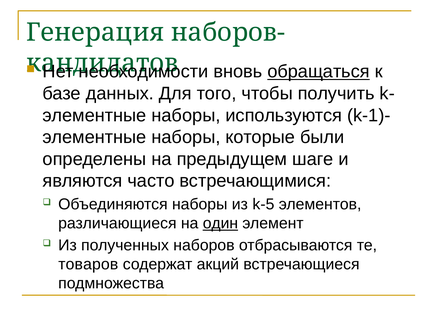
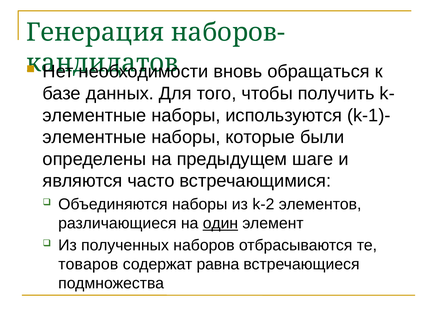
обращаться underline: present -> none (319, 72)
k-5: k-5 -> k-2 (263, 204)
акций: акций -> равна (218, 264)
